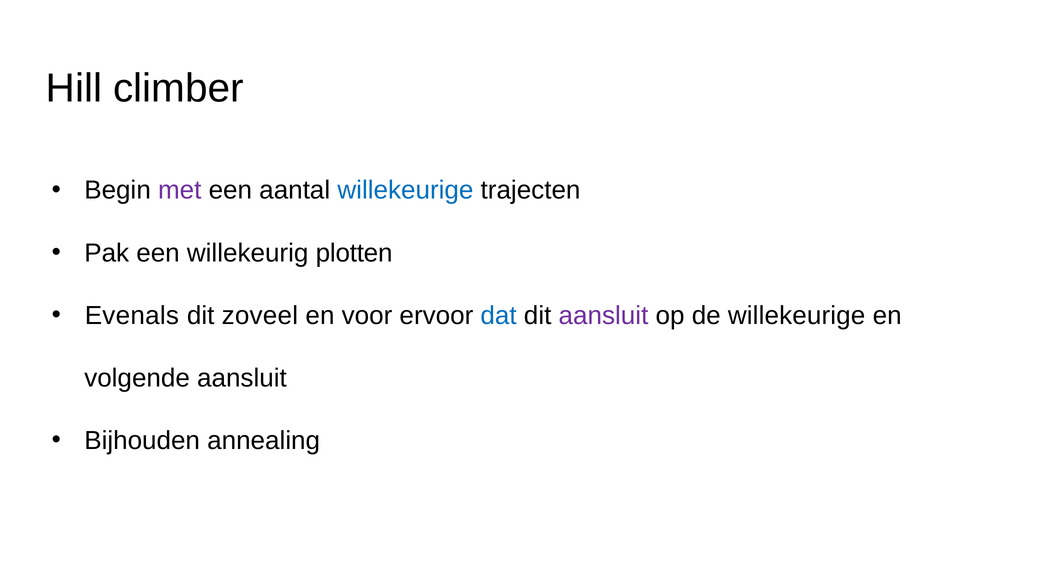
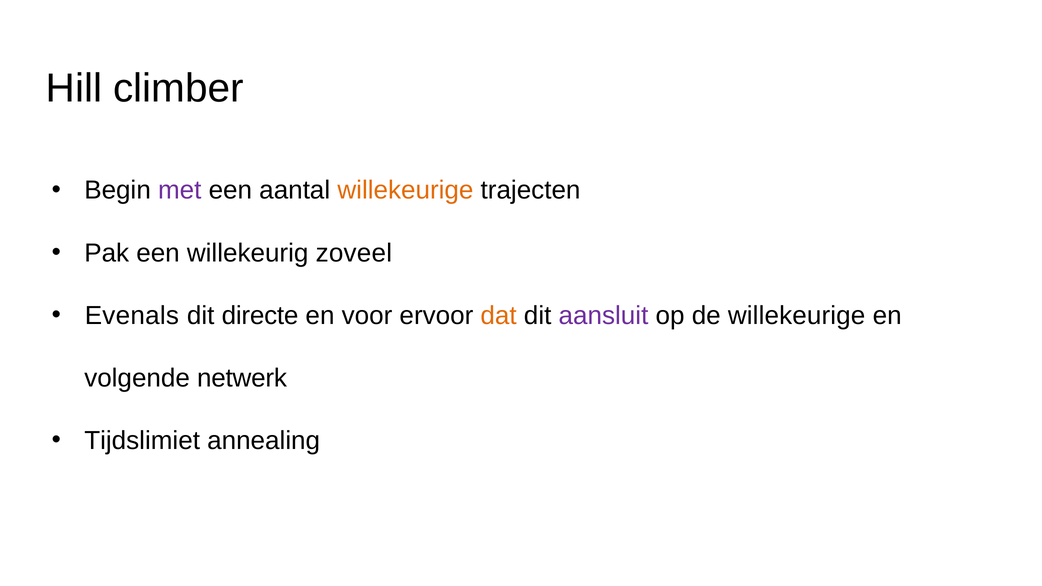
willekeurige colour: blue -> orange (405, 190)
plotten: plotten -> zoveel (354, 253)
zoveel: zoveel -> directe (260, 315)
dat colour: blue -> orange (499, 315)
volgende aansluit: aansluit -> netwerk (242, 378)
Bijhouden: Bijhouden -> Tijdslimiet (142, 441)
